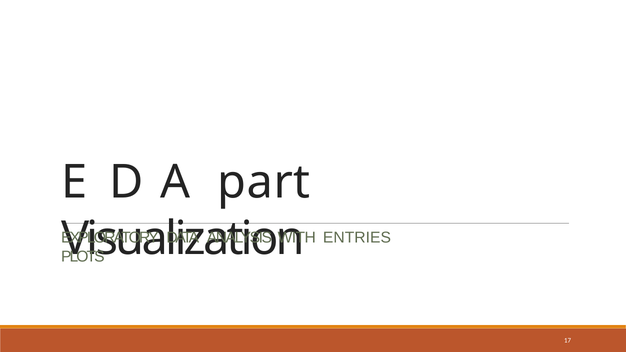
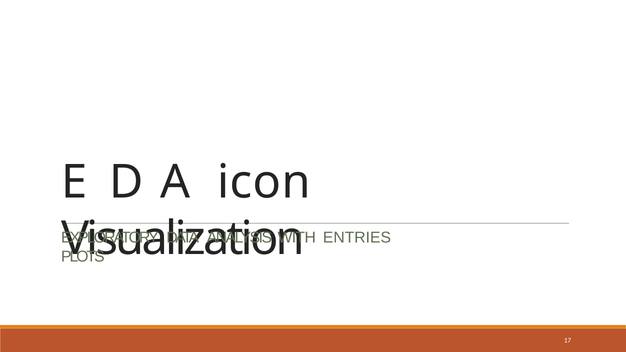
part: part -> icon (264, 182)
